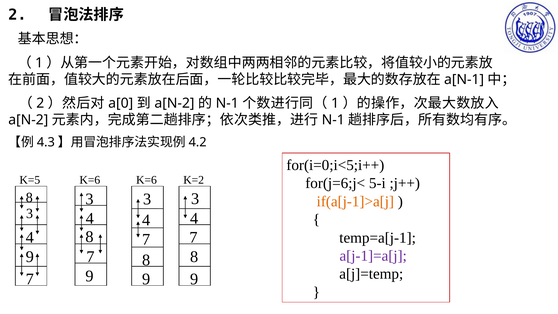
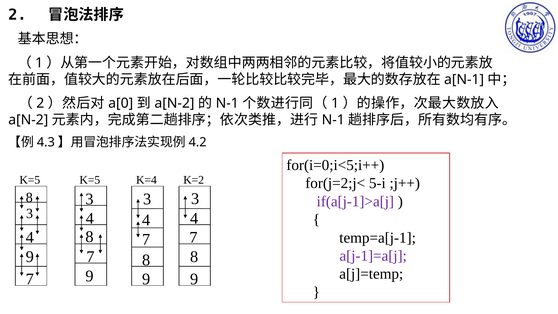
K=6: K=6 -> K=5 (90, 180)
K=6: K=6 -> K=4 (146, 180)
for(j=6;j<: for(j=6;j< -> for(j=2;j< (335, 183)
if(a[j-1]>a[j colour: orange -> purple (355, 201)
